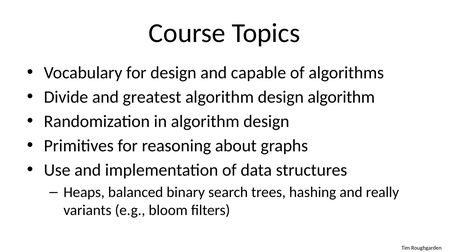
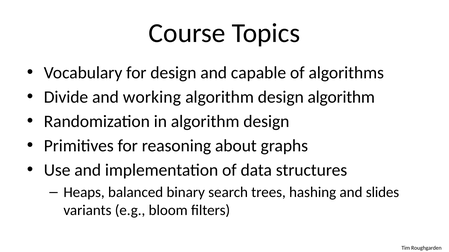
greatest: greatest -> working (152, 97)
really: really -> slides (382, 193)
